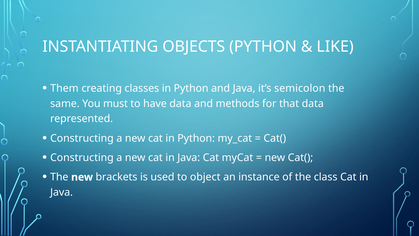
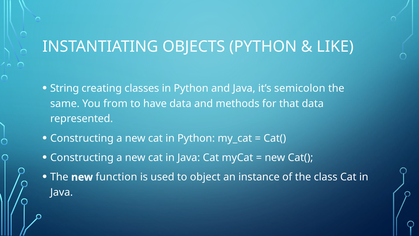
Them: Them -> String (65, 88)
must: must -> from (115, 103)
brackets: brackets -> function (116, 177)
